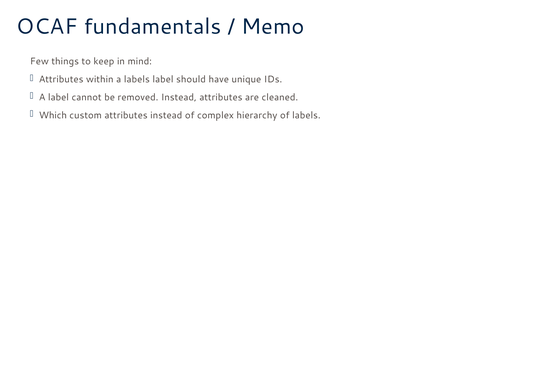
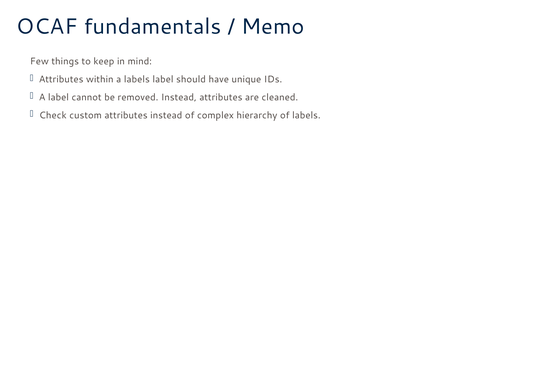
Which: Which -> Check (53, 115)
